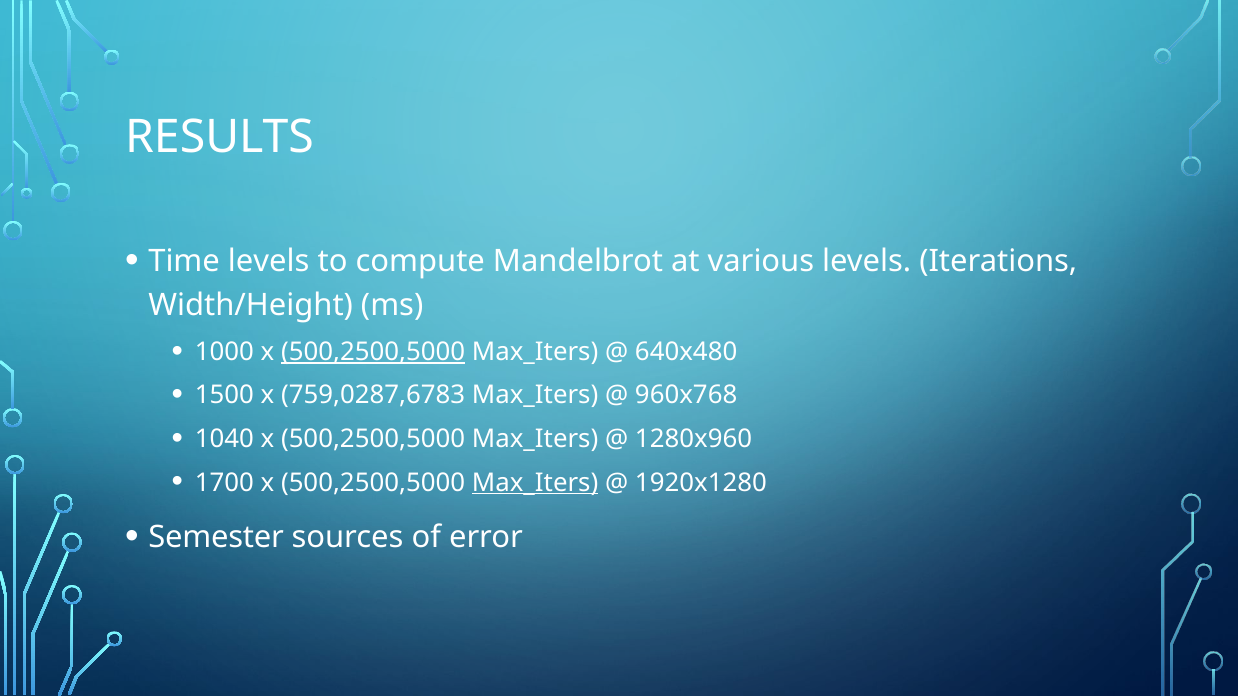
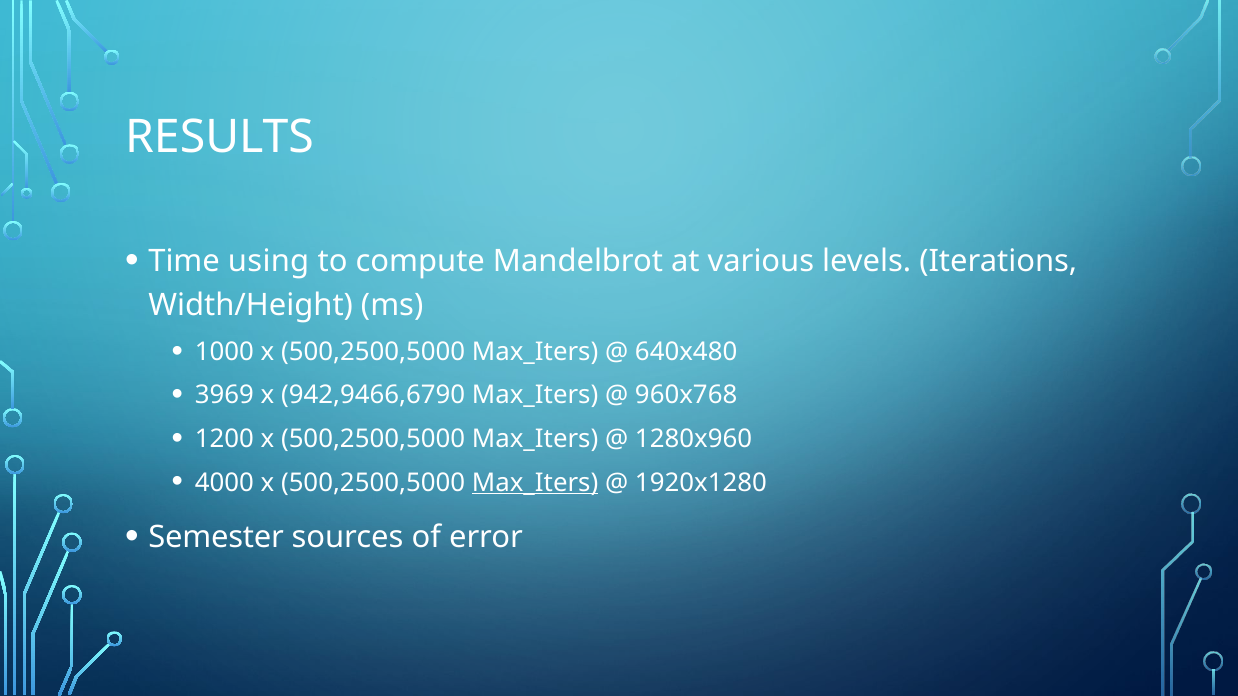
Time levels: levels -> using (269, 261)
500,2500,5000 underline: present -> none (373, 352)
1500: 1500 -> 3969 (224, 396)
759,0287,6783: 759,0287,6783 -> 942,9466,6790 (373, 396)
1040: 1040 -> 1200 (224, 439)
1700: 1700 -> 4000 (224, 483)
